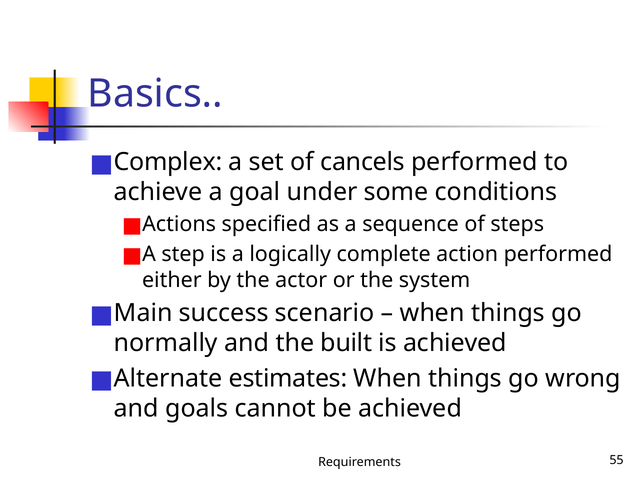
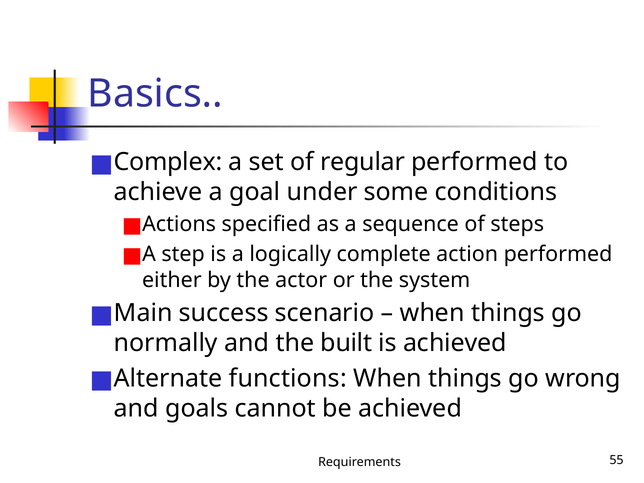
cancels: cancels -> regular (363, 162)
estimates: estimates -> functions (288, 378)
